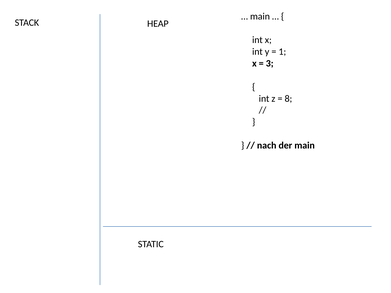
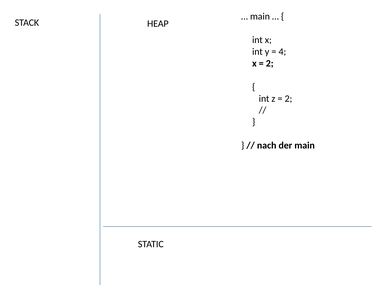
1: 1 -> 4 (282, 52)
3: 3 -> 2 (270, 63)
8: 8 -> 2 (288, 99)
